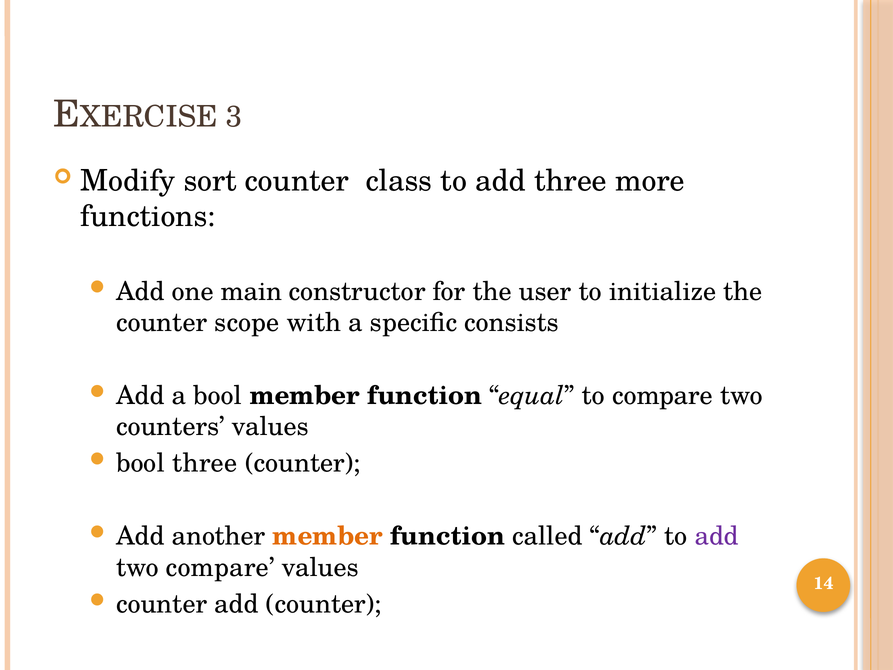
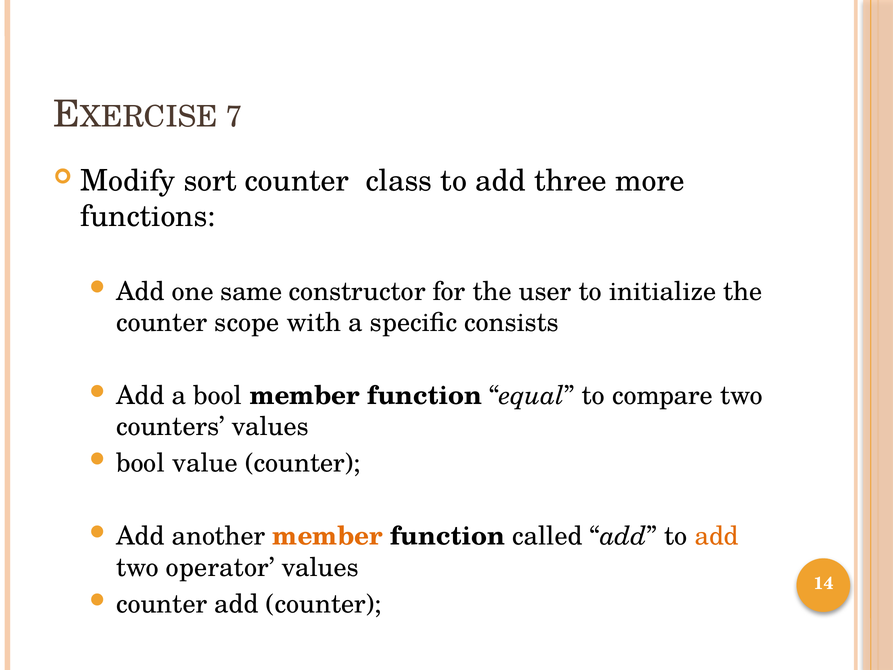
3: 3 -> 7 (234, 117)
main: main -> same (251, 291)
bool three: three -> value (205, 463)
add colour: purple -> orange (717, 536)
two compare: compare -> operator (220, 567)
